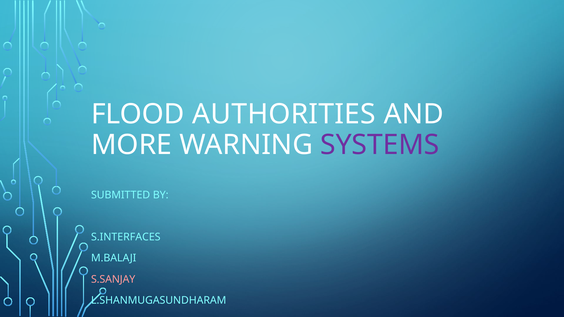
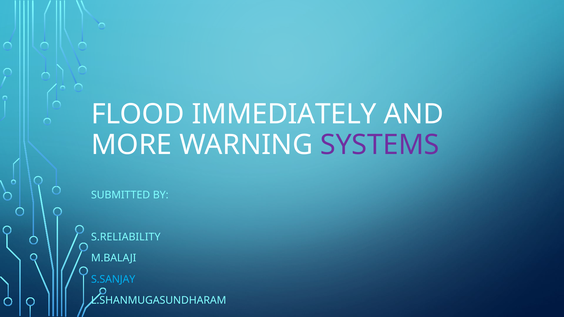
AUTHORITIES: AUTHORITIES -> IMMEDIATELY (284, 114)
S.INTERFACES: S.INTERFACES -> S.RELIABILITY (126, 237)
S.SANJAY colour: pink -> light blue (113, 279)
